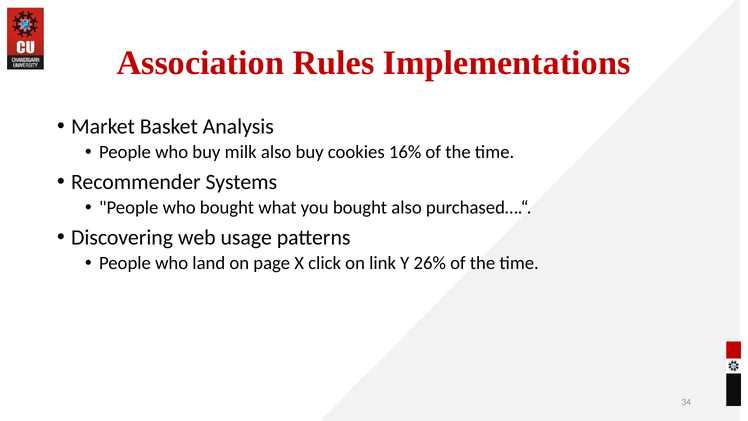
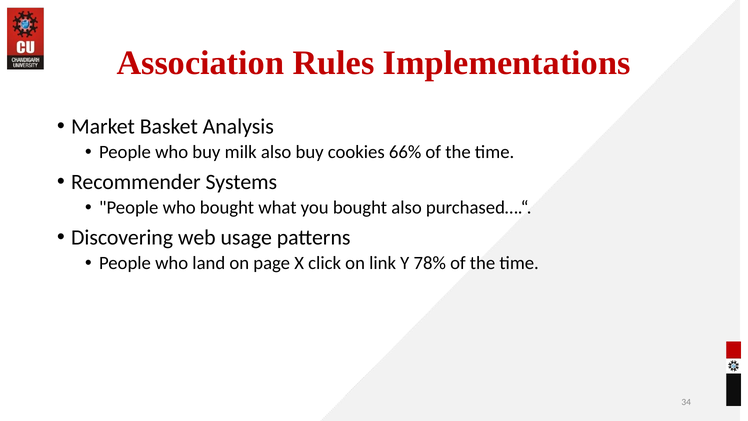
16%: 16% -> 66% (405, 152)
26%: 26% -> 78% (430, 263)
